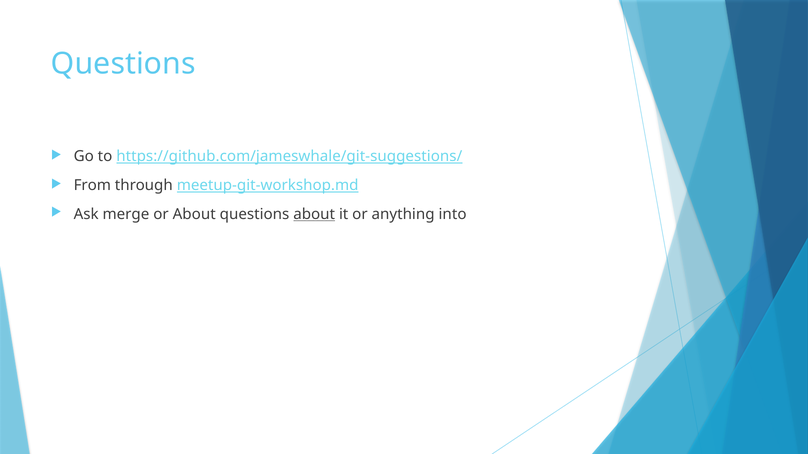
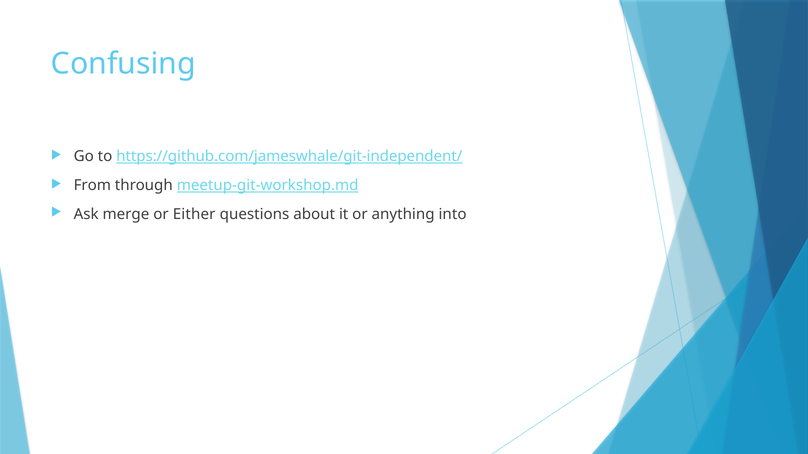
Questions: Questions -> Confusing (123, 64)
https://github.com/jameswhale/git-suggestions/: https://github.com/jameswhale/git-suggestions/ -> https://github.com/jameswhale/git-independent/ (289, 156)
or About: About -> Either (194, 214)
about underline: present -> none (314, 214)
